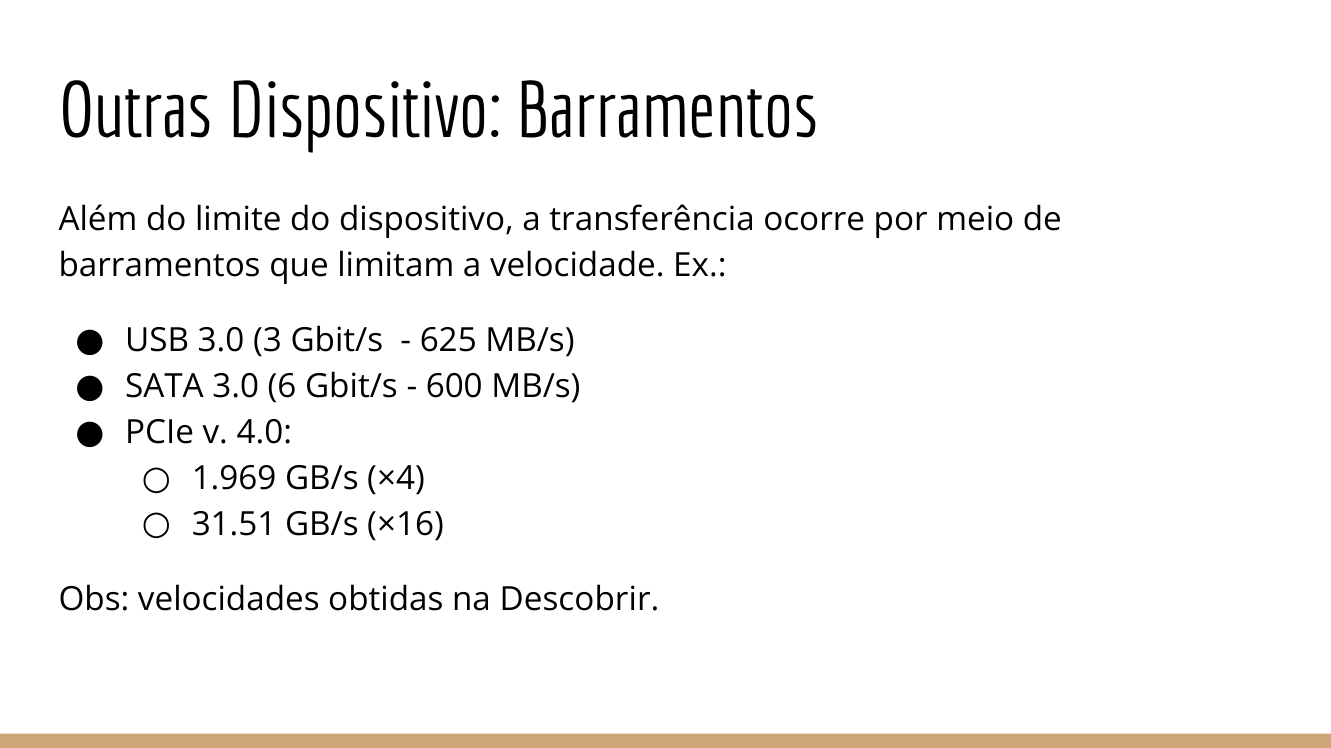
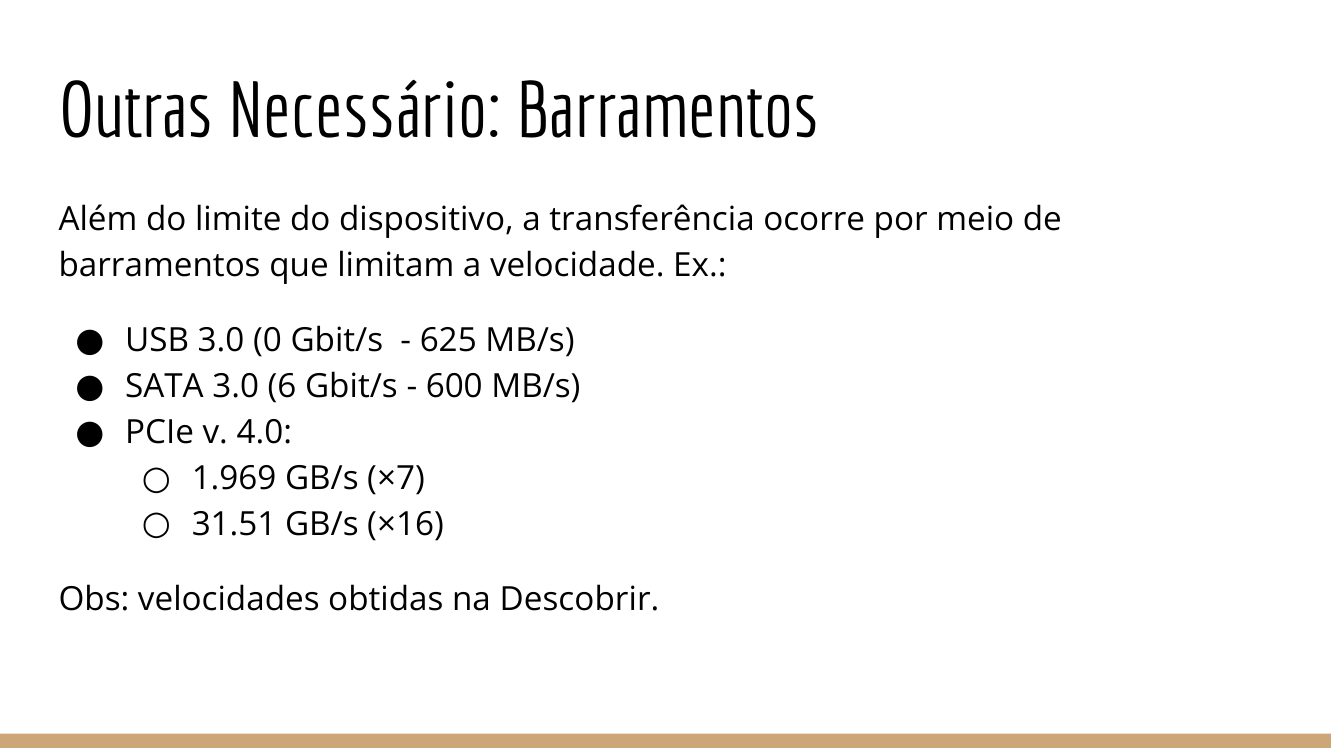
Outras Dispositivo: Dispositivo -> Necessário (365, 113)
3: 3 -> 0 (267, 341)
×4: ×4 -> ×7 (396, 479)
